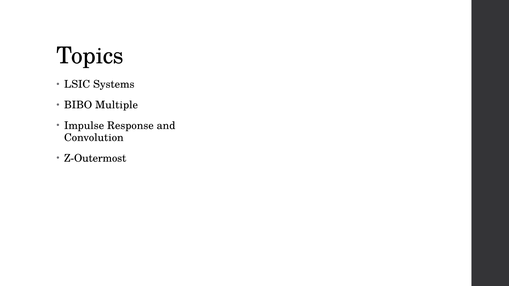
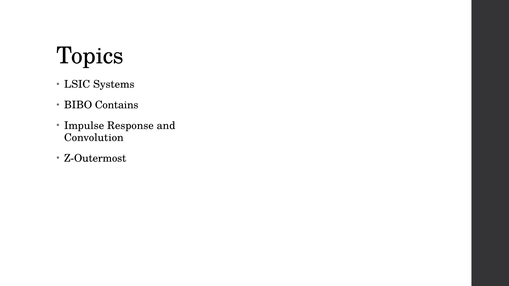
Multiple: Multiple -> Contains (117, 105)
